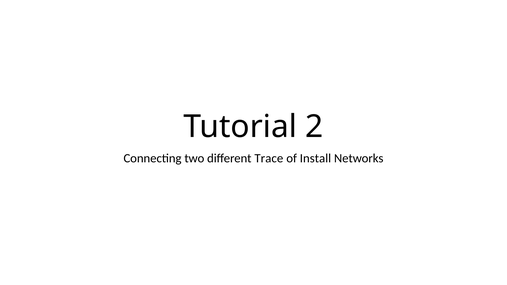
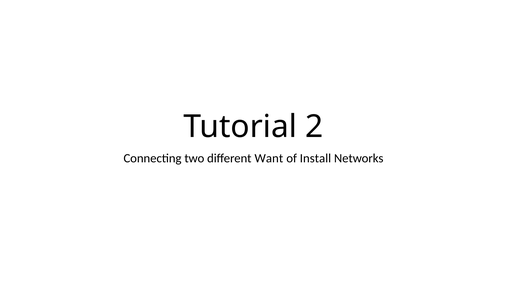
Trace: Trace -> Want (269, 158)
